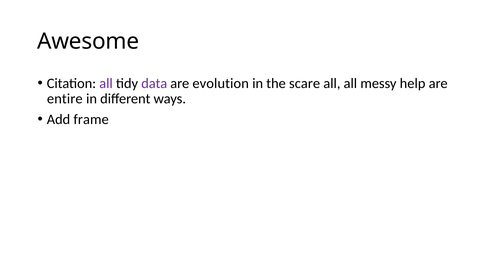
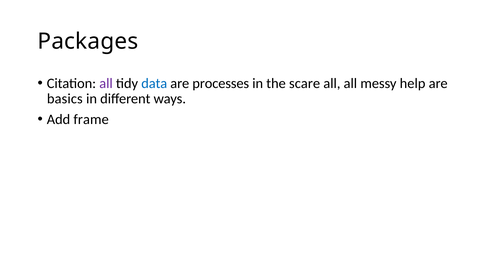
Awesome: Awesome -> Packages (88, 41)
data colour: purple -> blue (154, 83)
evolution: evolution -> processes (221, 83)
entire: entire -> basics (65, 99)
